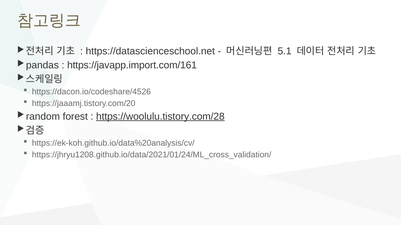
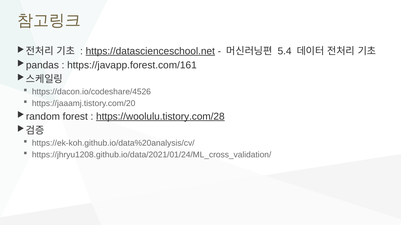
https://datascienceschool.net underline: none -> present (150, 51)
5.1: 5.1 -> 5.4 (285, 51)
https://javapp.import.com/161: https://javapp.import.com/161 -> https://javapp.forest.com/161 (132, 65)
